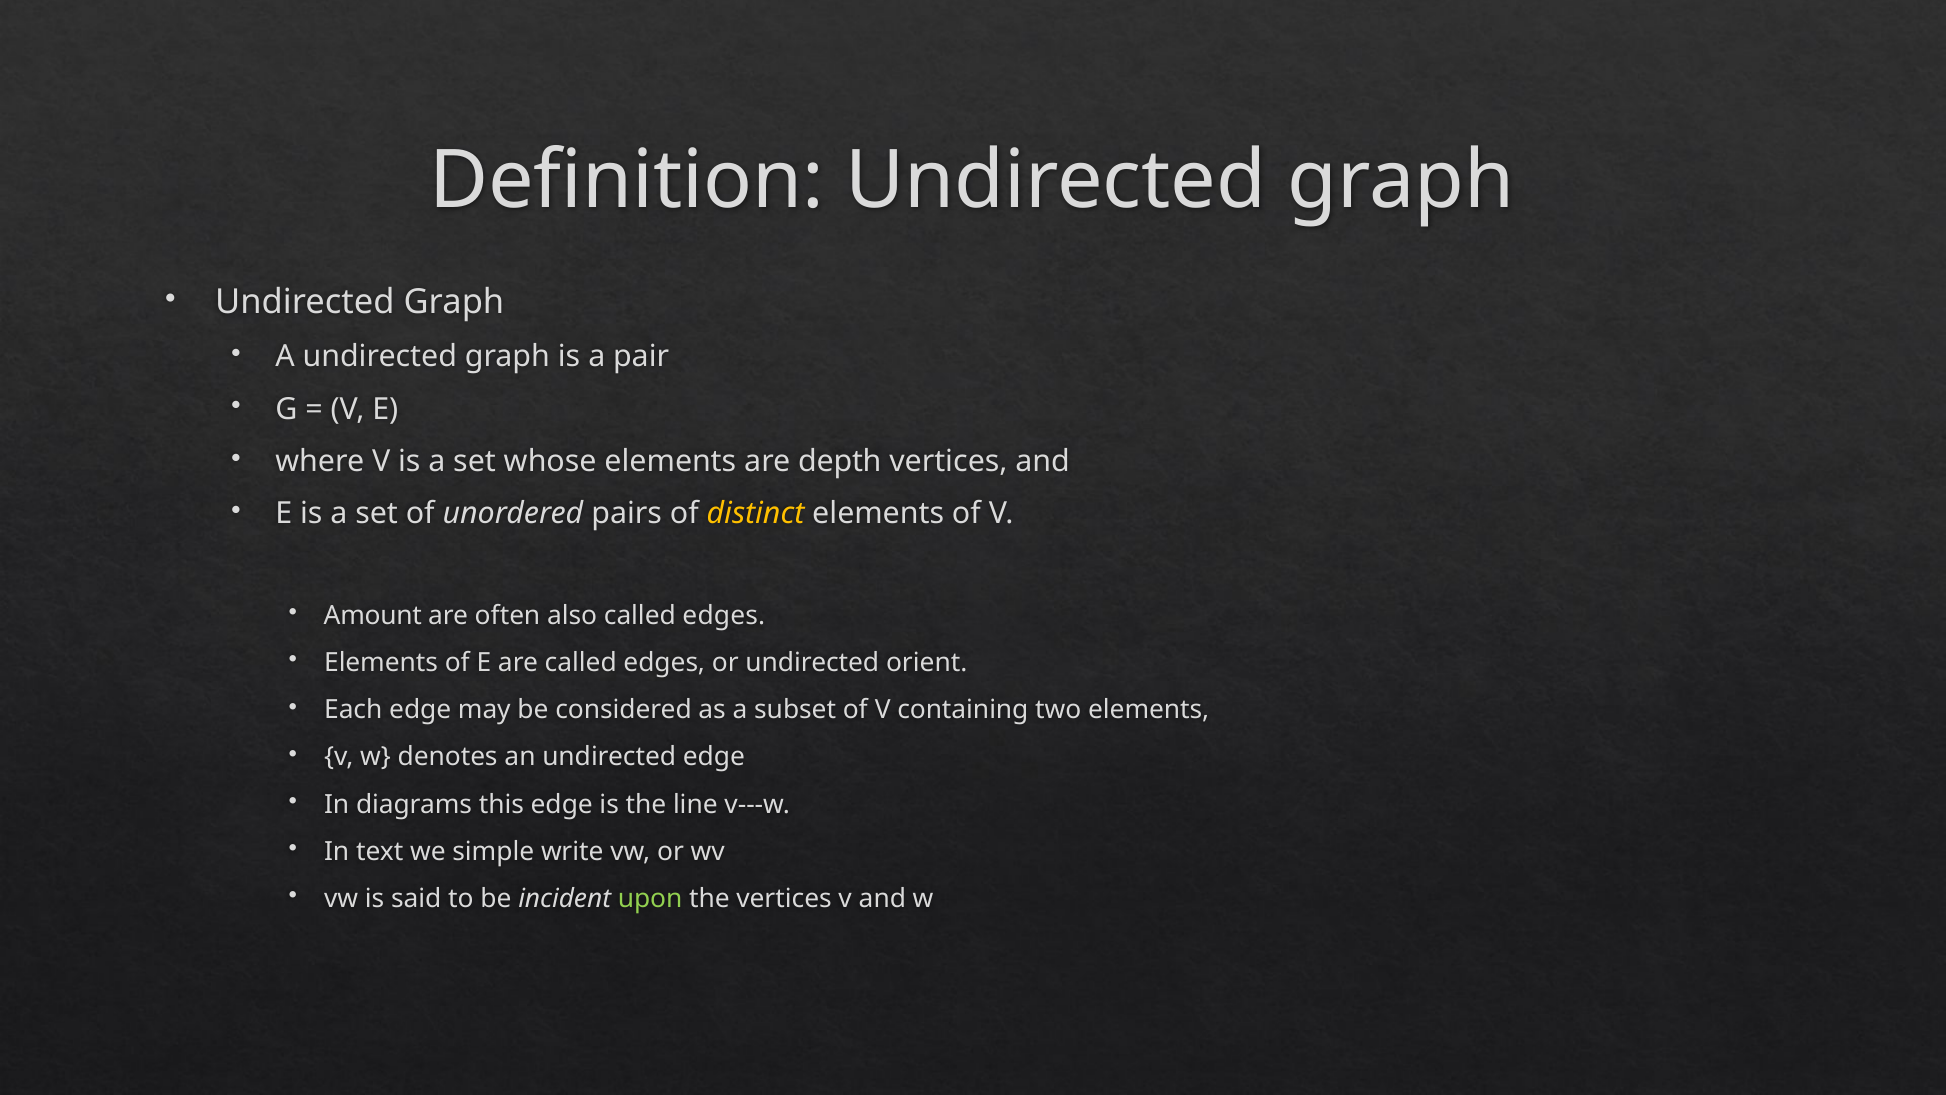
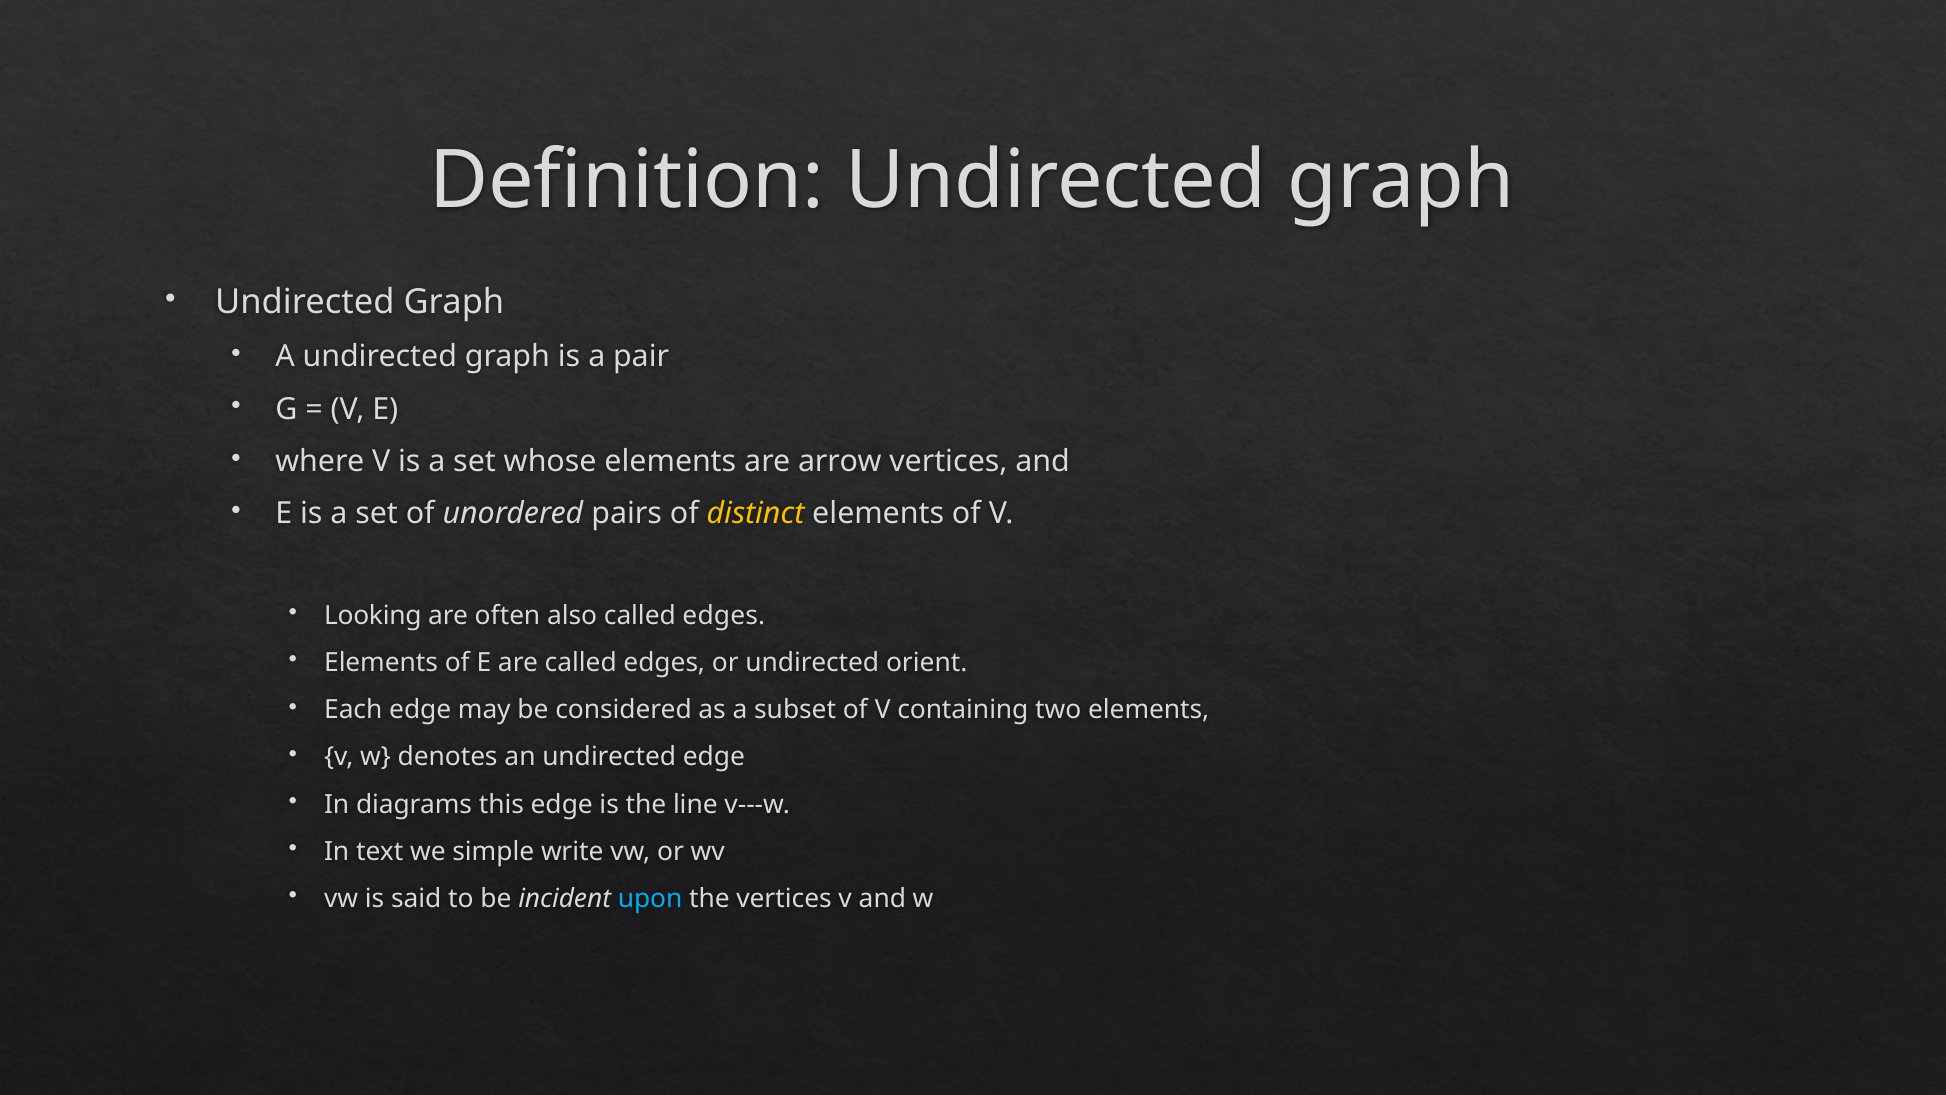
depth: depth -> arrow (840, 461)
Amount: Amount -> Looking (373, 615)
upon colour: light green -> light blue (650, 899)
